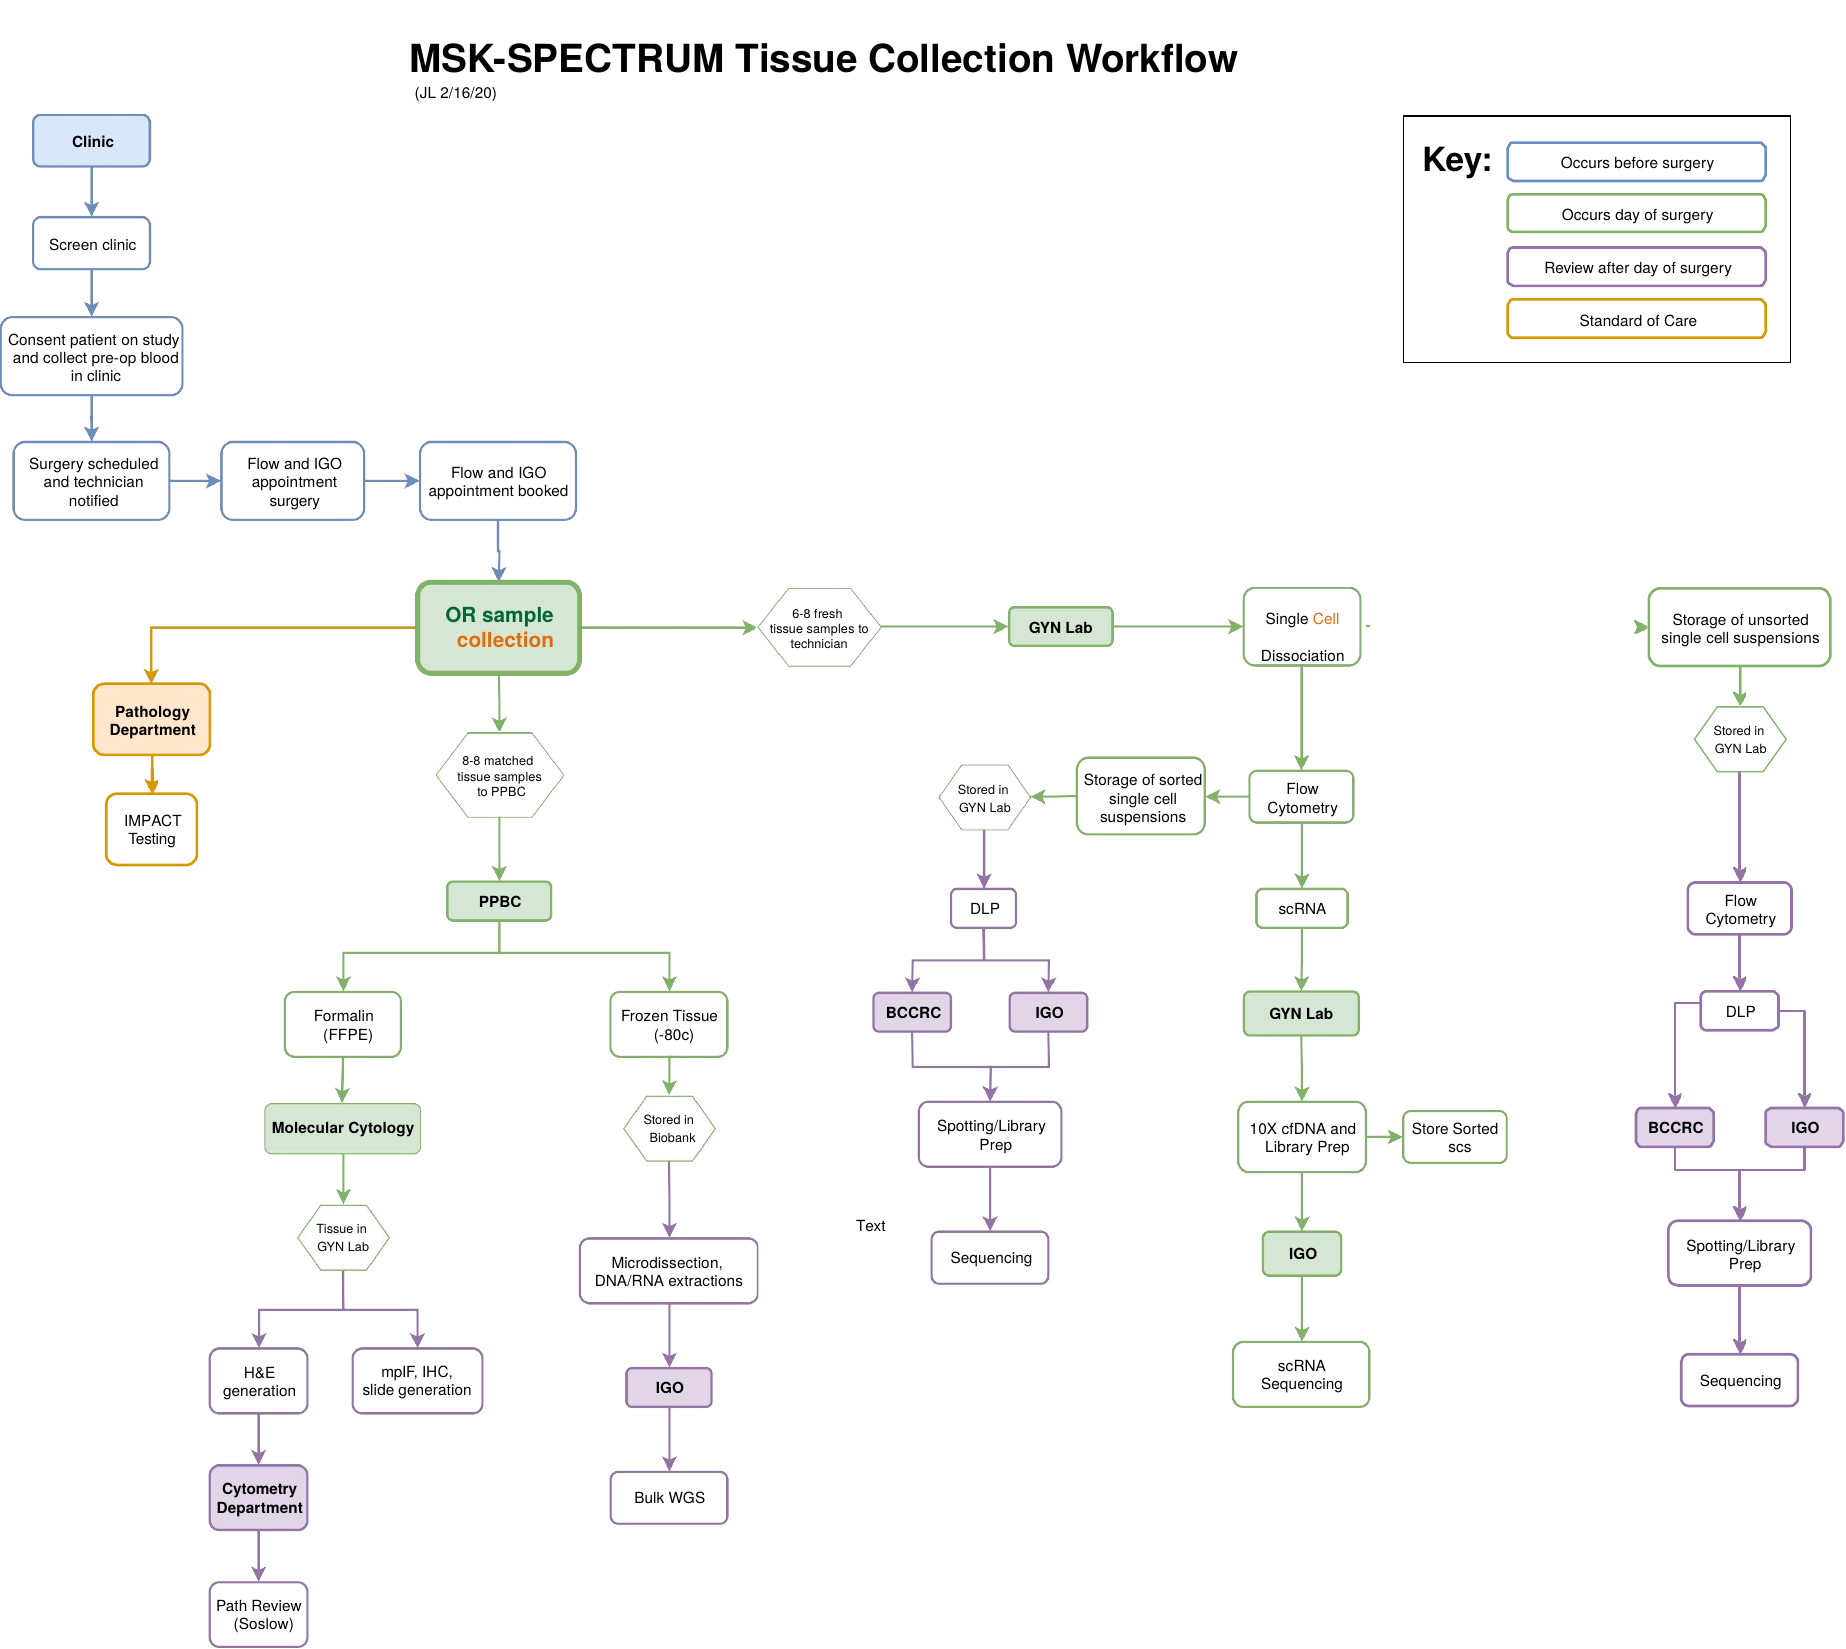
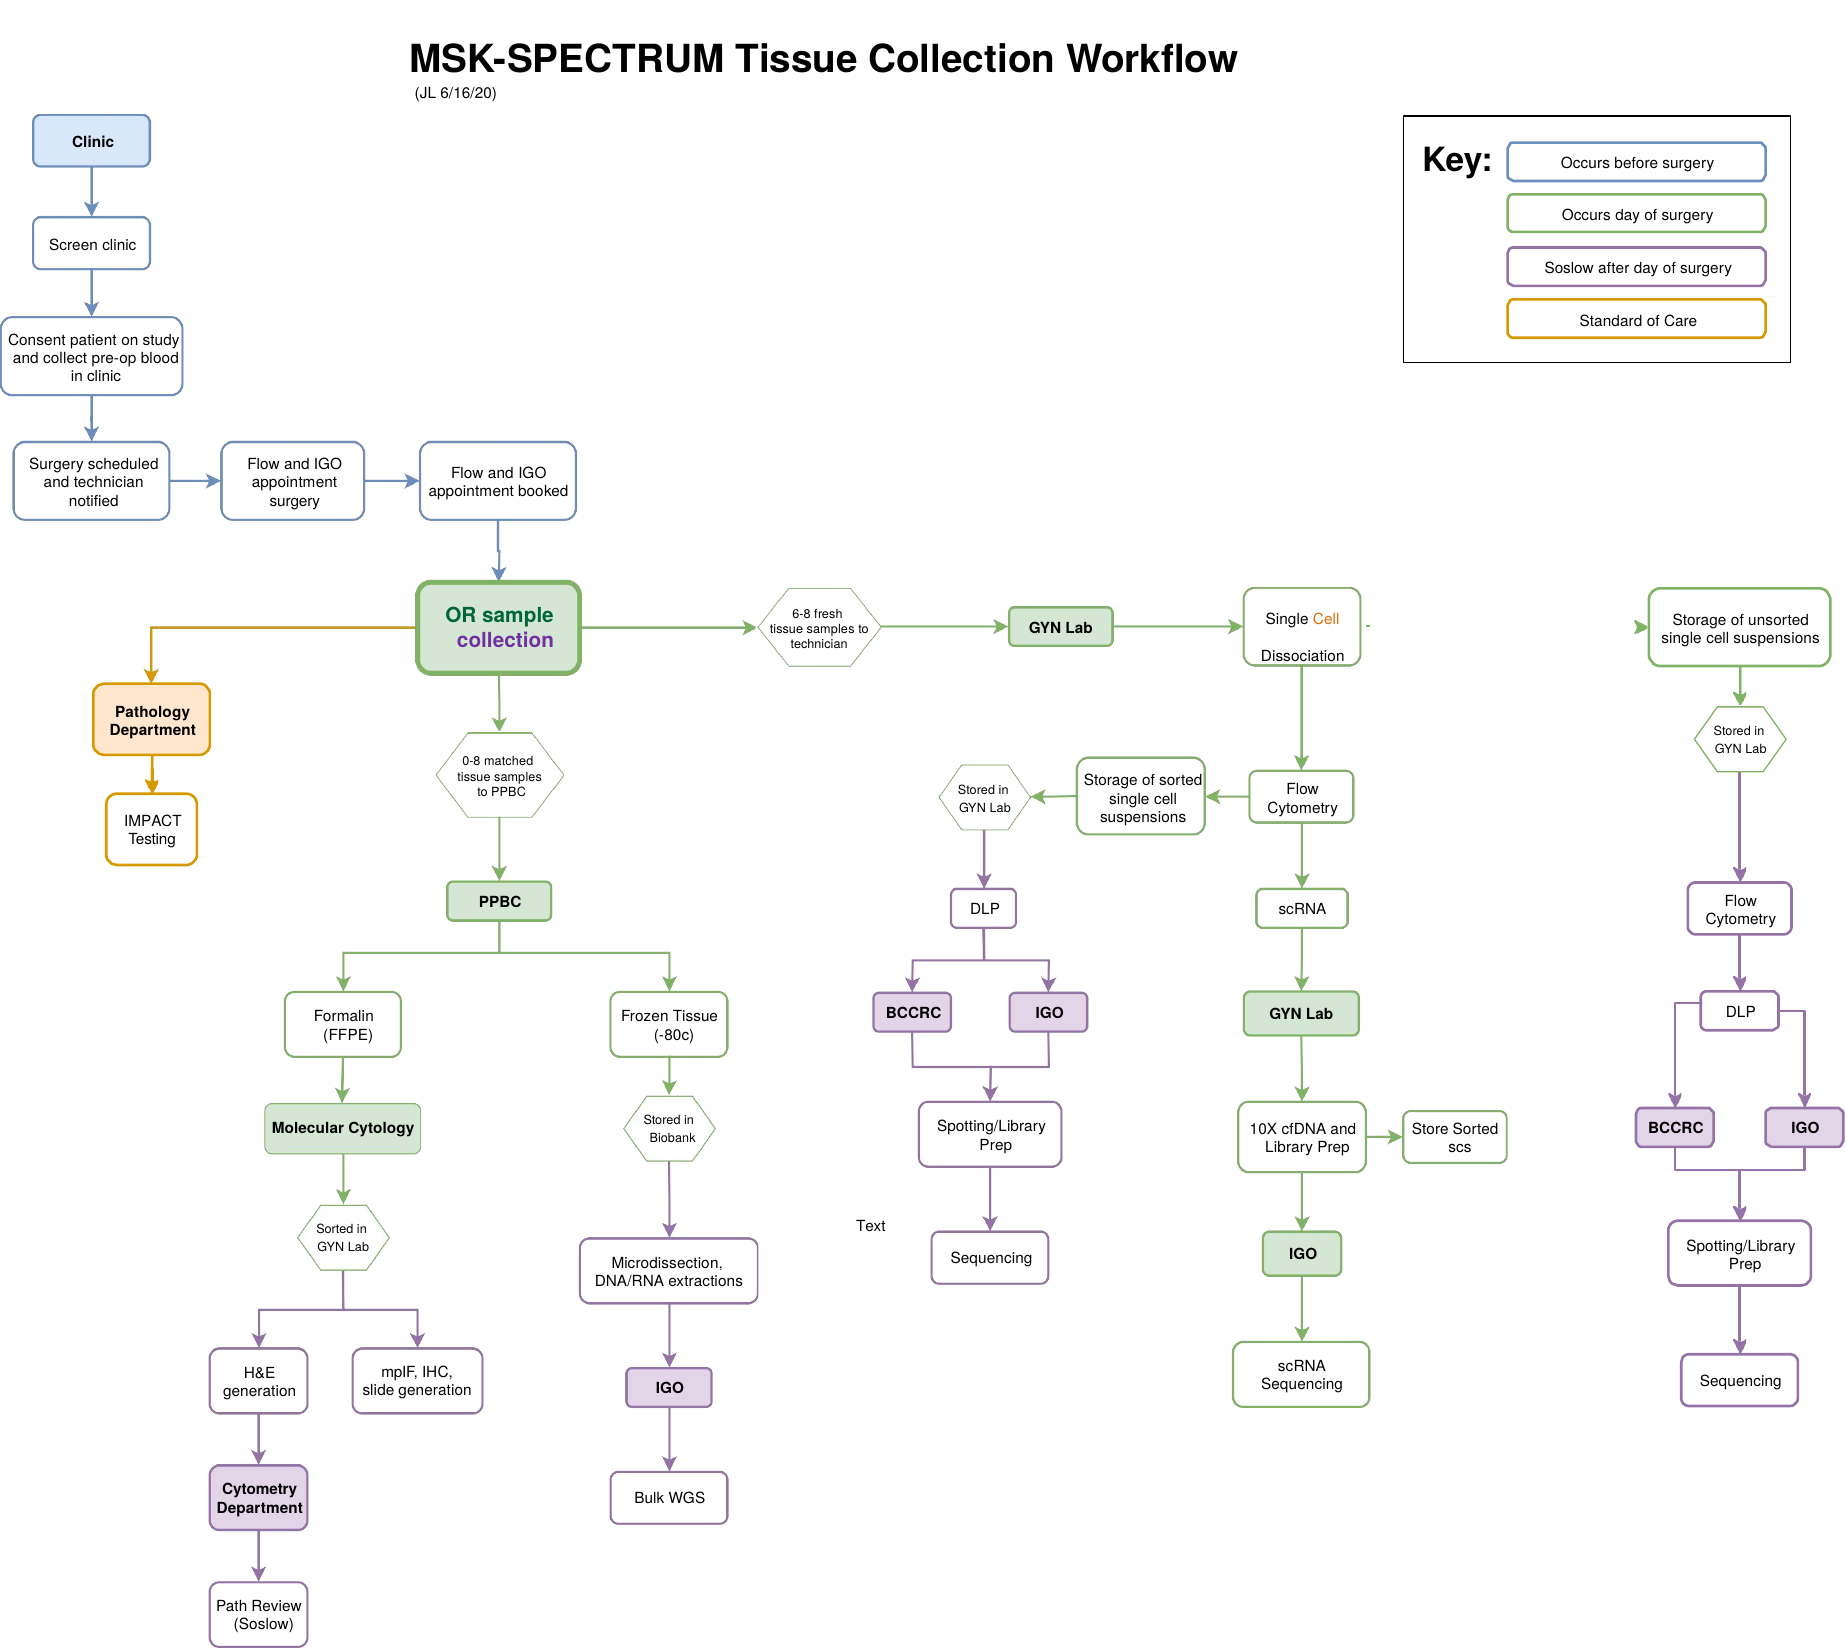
2/16/20: 2/16/20 -> 6/16/20 (469, 93)
Review: Review -> Soslow (1569, 268)
collection colour: orange -> purple (505, 641)
8-8: 8-8 -> 0-8 (471, 762)
Tissue: Tissue -> Sorted (335, 1230)
